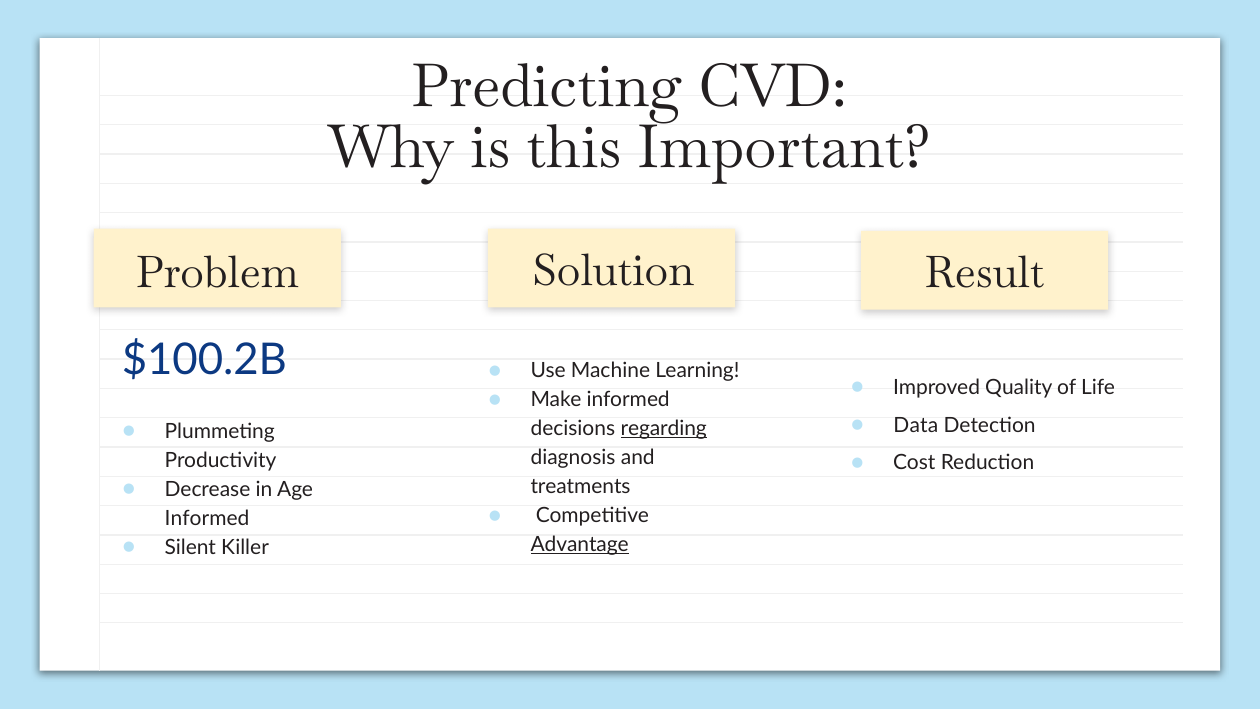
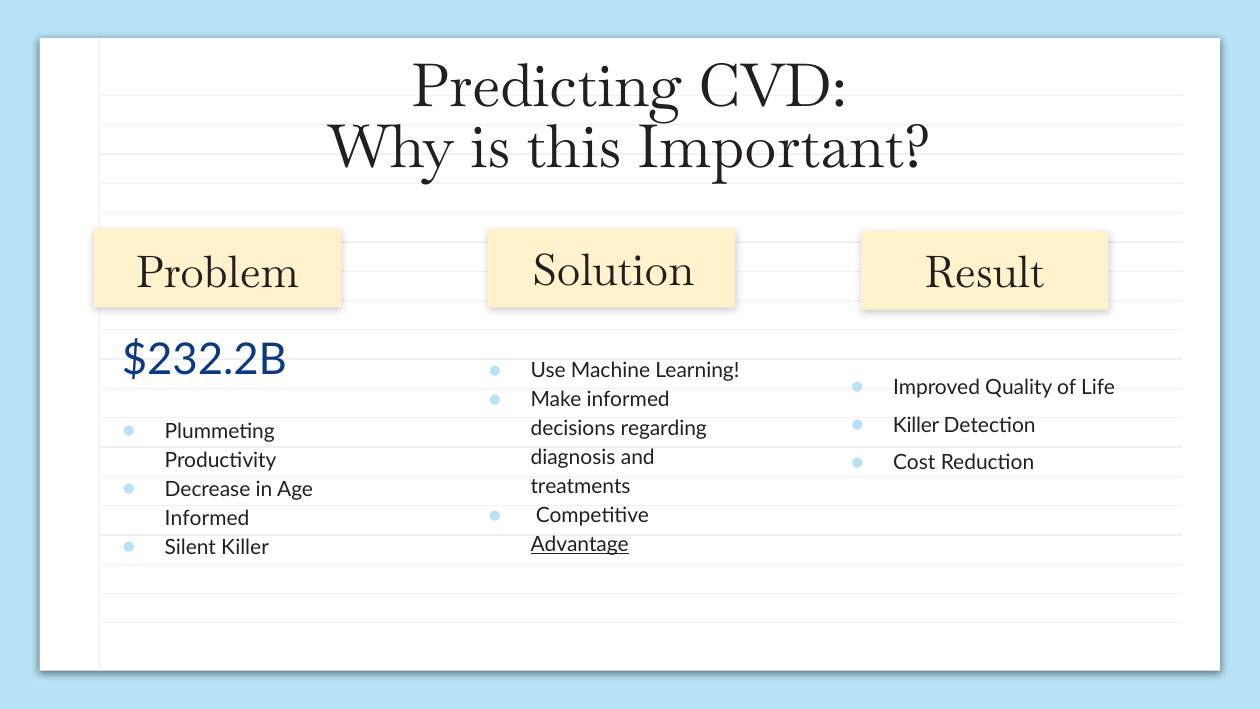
$100.2B: $100.2B -> $232.2B (204, 360)
Data: Data -> Killer (916, 425)
regarding underline: present -> none (664, 429)
